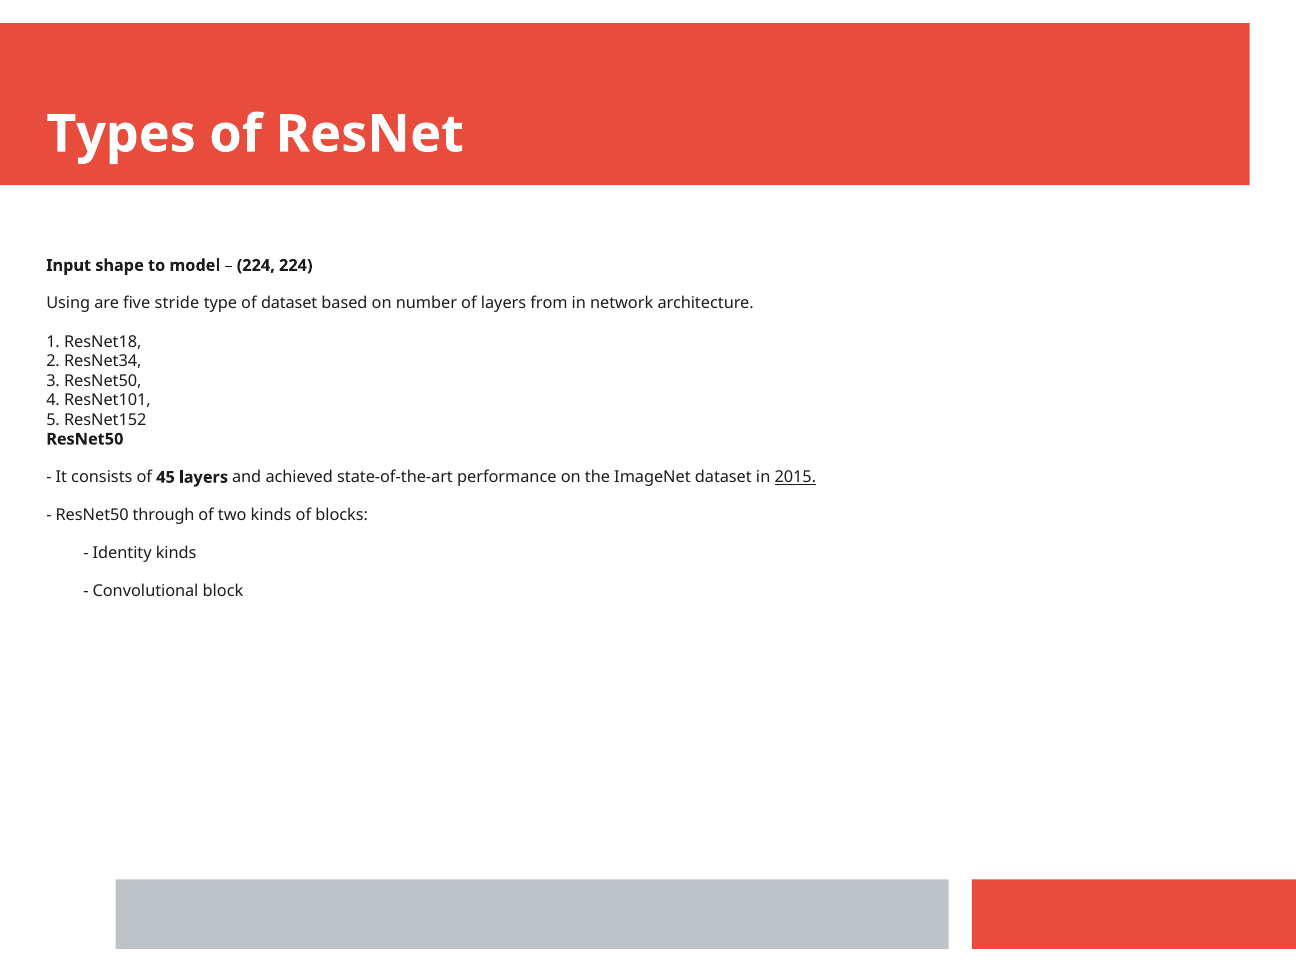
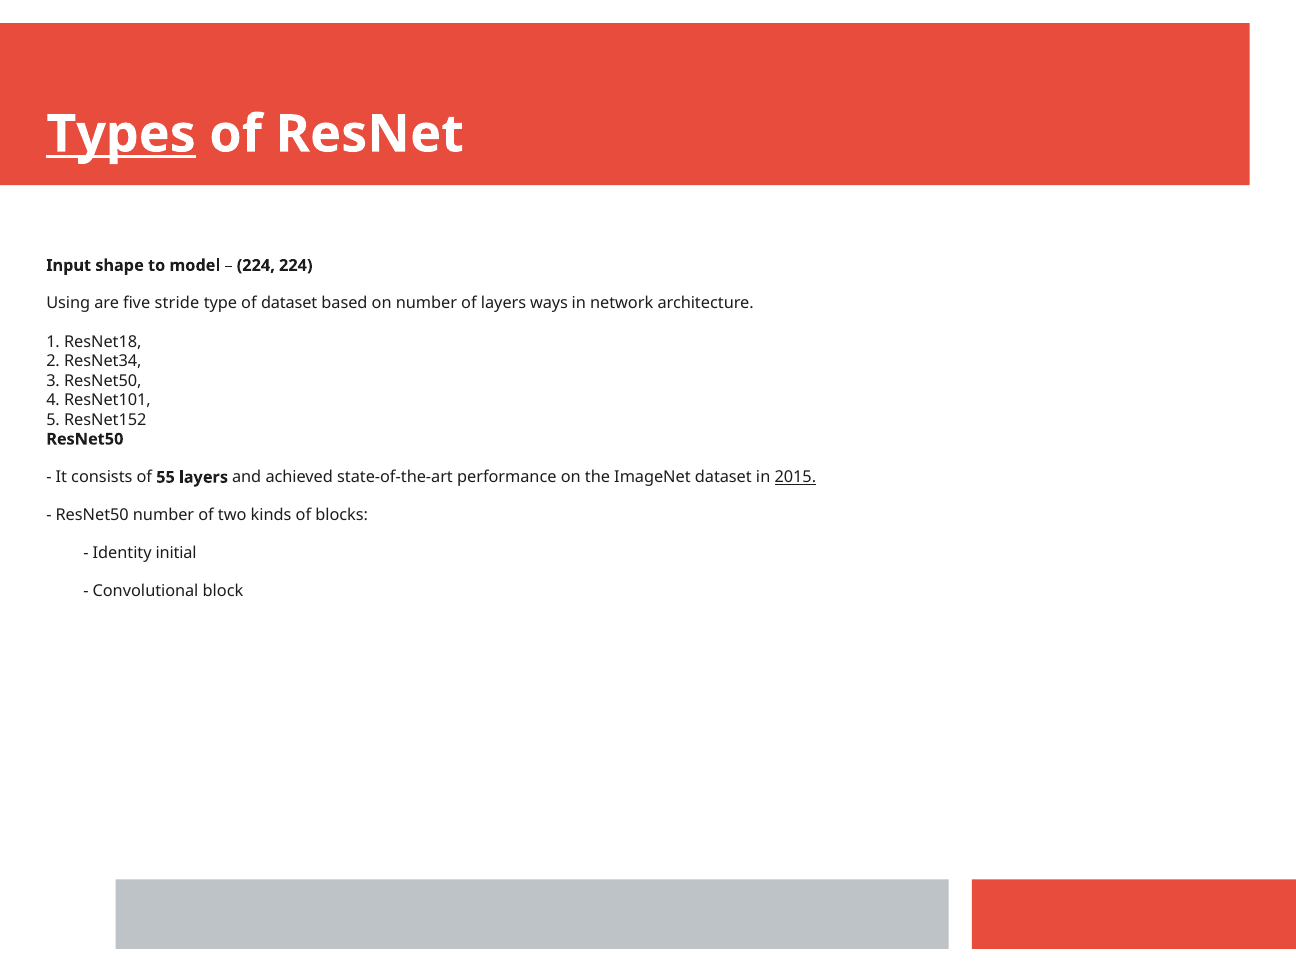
Types underline: none -> present (121, 134)
from: from -> ways (549, 304)
45: 45 -> 55 (166, 477)
ResNet50 through: through -> number (164, 515)
Identity kinds: kinds -> initial (176, 554)
